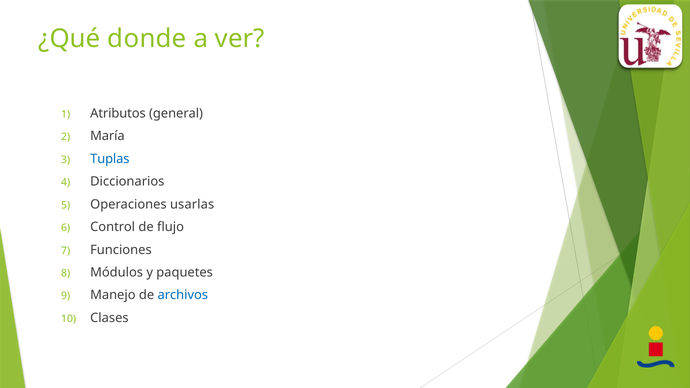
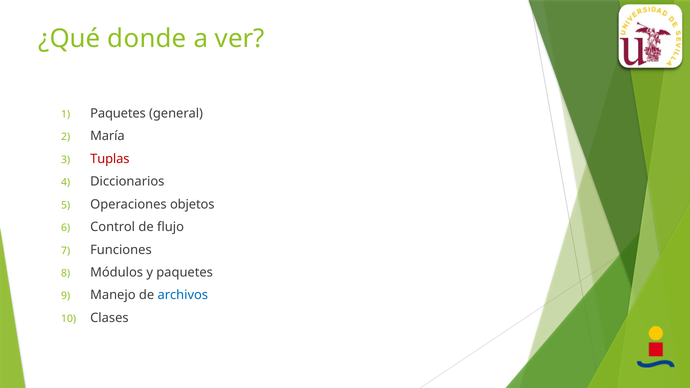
Atributos: Atributos -> Paquetes (118, 114)
Tuplas colour: blue -> red (110, 159)
usarlas: usarlas -> objetos (192, 204)
